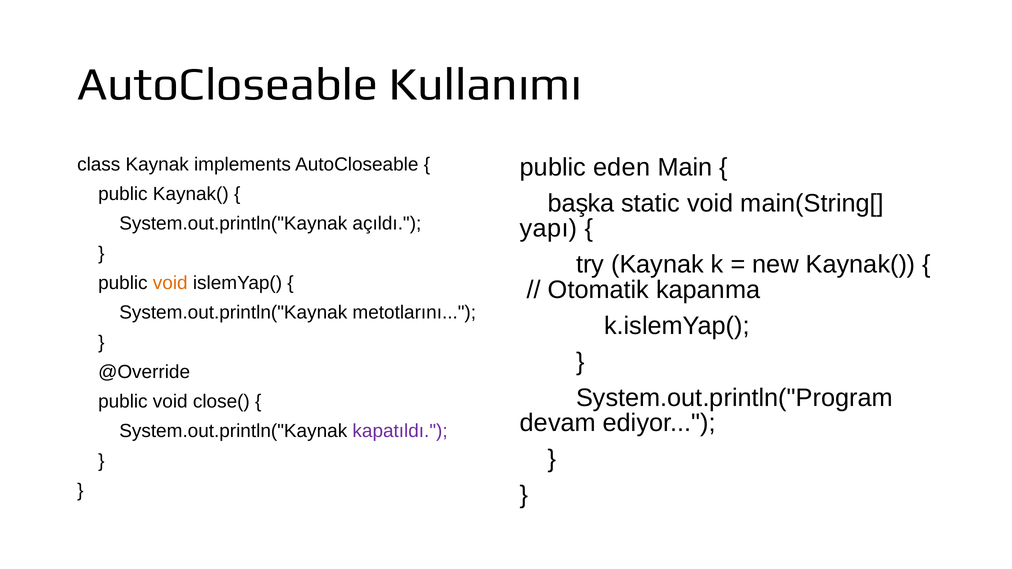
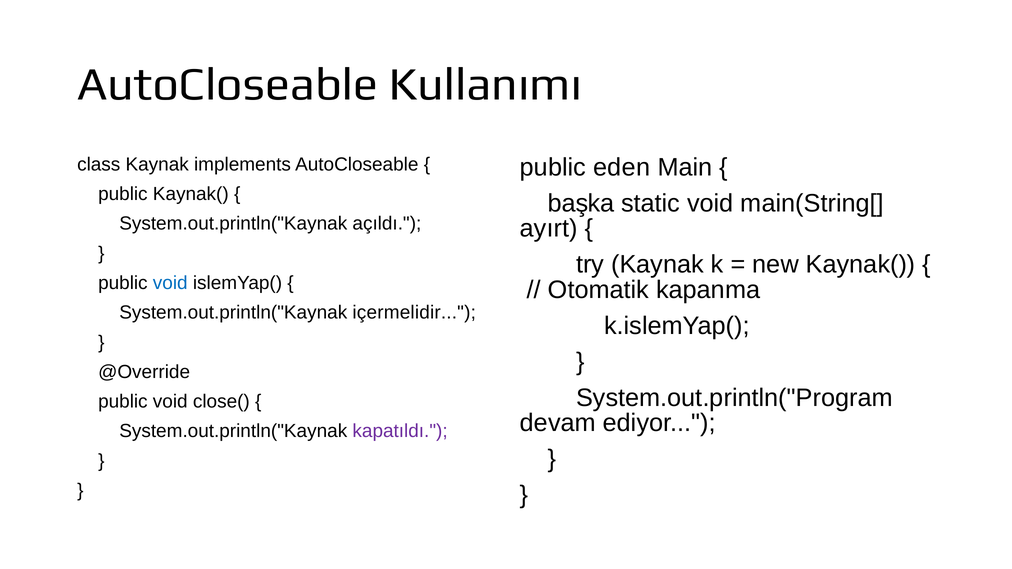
yapı: yapı -> ayırt (549, 229)
void colour: orange -> blue (170, 283)
metotlarını: metotlarını -> içermelidir (414, 313)
